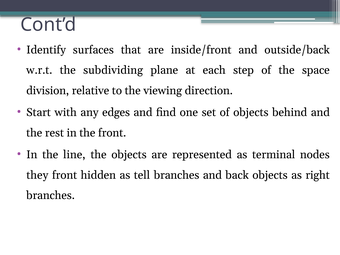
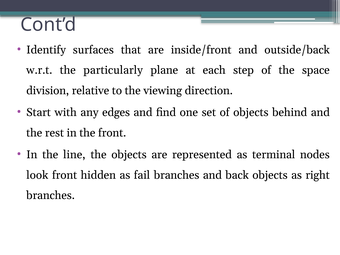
subdividing: subdividing -> particularly (113, 70)
they: they -> look (37, 175)
tell: tell -> fail (142, 175)
